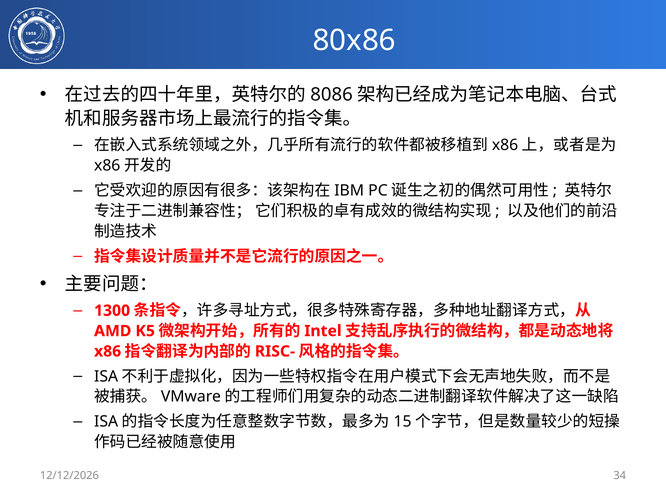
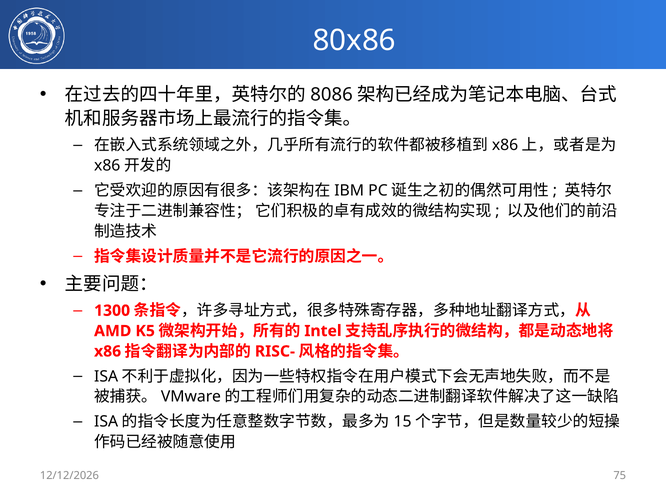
34: 34 -> 75 (620, 476)
